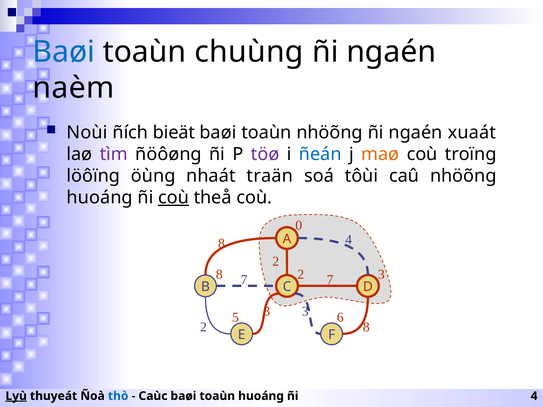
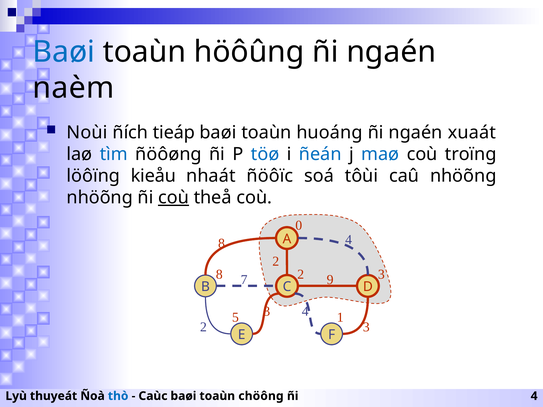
chuùng: chuùng -> höôûng (249, 52)
bieät: bieät -> tieáp (174, 132)
toaùn nhöõng: nhöõng -> huoáng (329, 132)
tìm colour: purple -> blue (114, 154)
töø colour: purple -> blue (265, 154)
maø colour: orange -> blue (380, 154)
öùng: öùng -> kieåu (153, 176)
traän: traän -> ñöôïc (270, 176)
huoáng: huoáng -> nhöõng (100, 198)
7 7: 7 -> 9 (330, 280)
3 3: 3 -> 4 (305, 311)
6: 6 -> 1 (340, 318)
8: 8 -> 3 (366, 327)
Lyù underline: present -> none (16, 396)
toaùn huoáng: huoáng -> chöông (261, 396)
